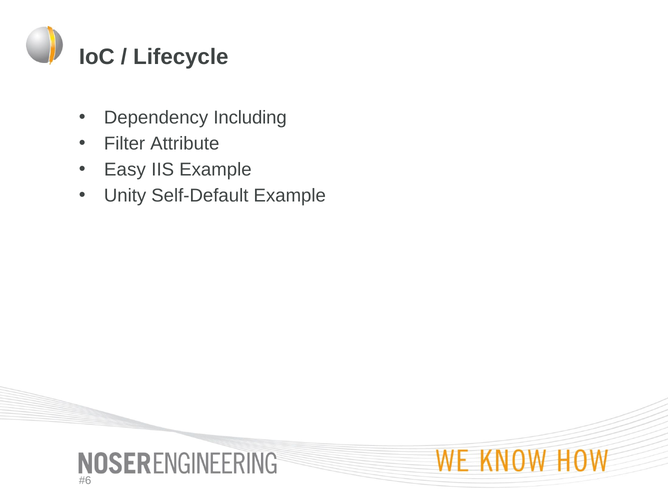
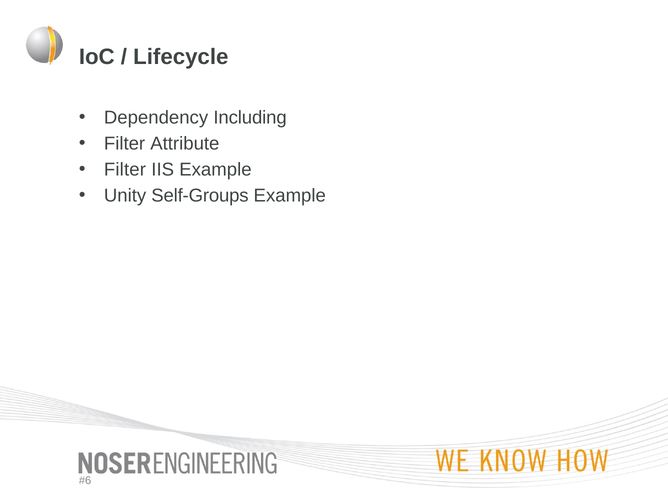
Easy: Easy -> Filter (125, 170)
Self-Default: Self-Default -> Self-Groups (200, 196)
